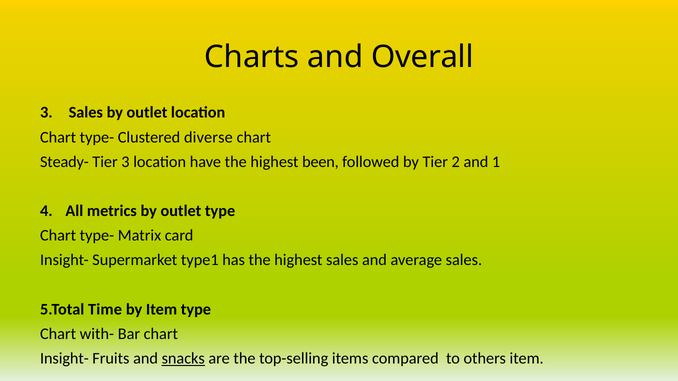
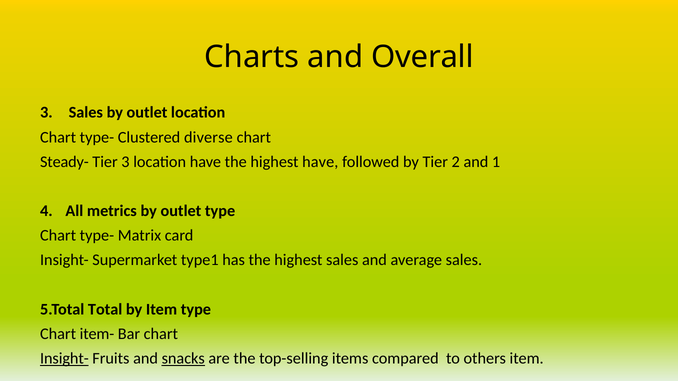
highest been: been -> have (320, 162)
Time: Time -> Total (105, 310)
with-: with- -> item- (97, 334)
Insight- underline: none -> present (64, 359)
